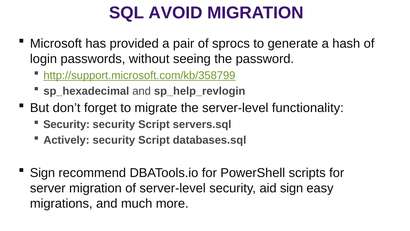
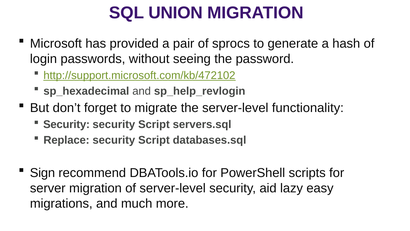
AVOID: AVOID -> UNION (176, 13)
http://support.microsoft.com/kb/358799: http://support.microsoft.com/kb/358799 -> http://support.microsoft.com/kb/472102 (139, 75)
Actively: Actively -> Replace (66, 140)
aid sign: sign -> lazy (292, 188)
